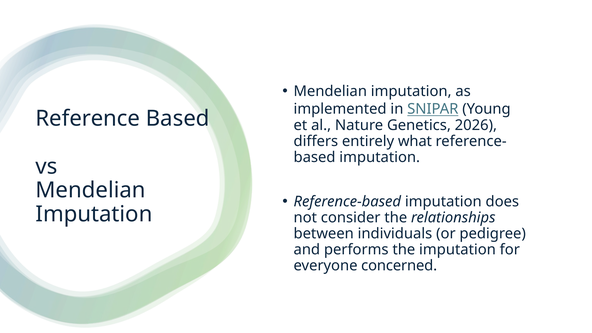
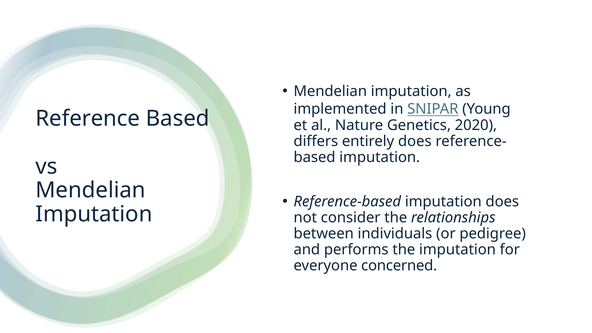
2026: 2026 -> 2020 (476, 125)
entirely what: what -> does (415, 141)
